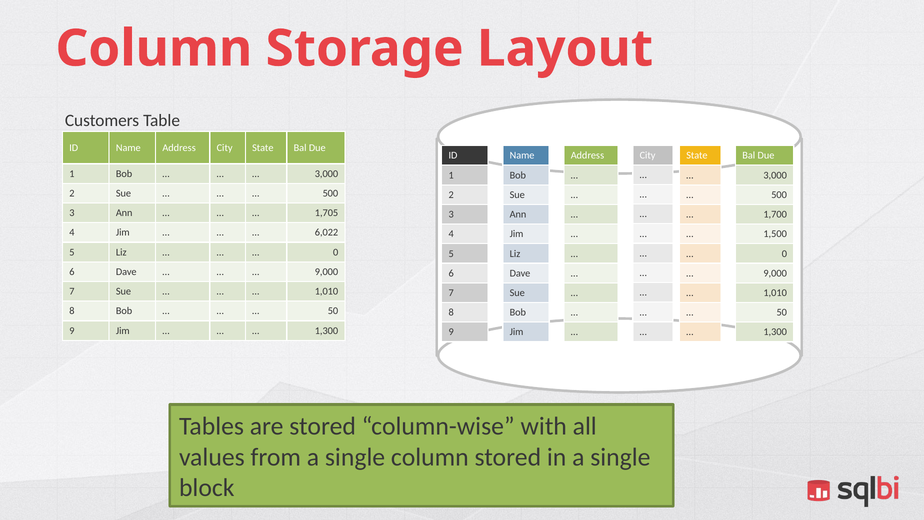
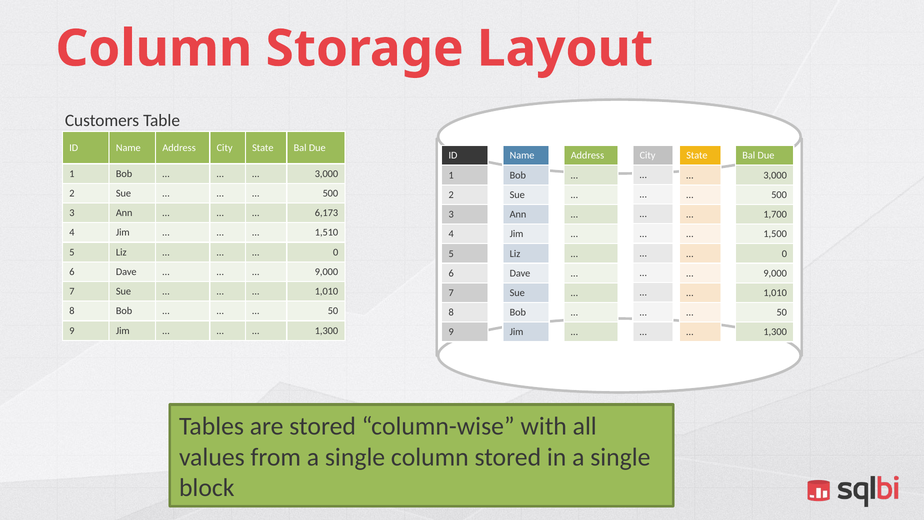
1,705: 1,705 -> 6,173 (326, 213)
6,022: 6,022 -> 1,510 (326, 232)
